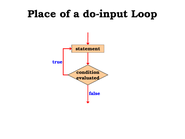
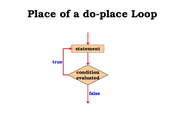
do-input: do-input -> do-place (105, 14)
